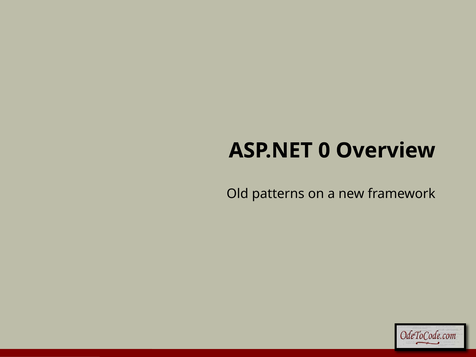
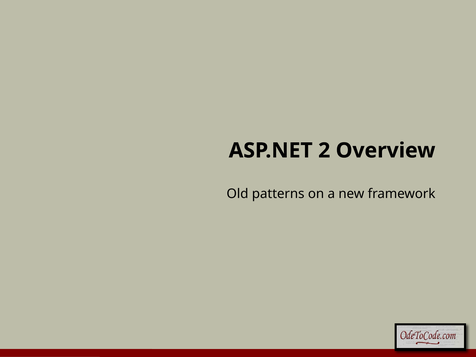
0: 0 -> 2 (324, 151)
